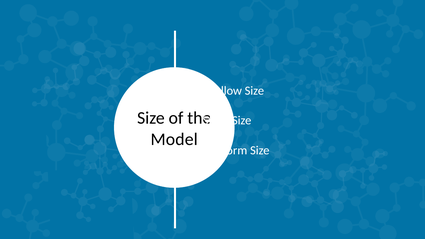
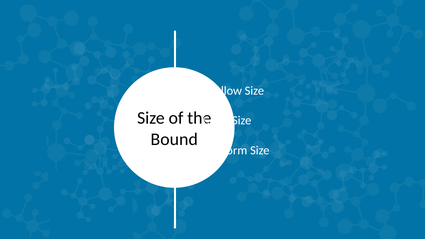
Stack: Stack -> Code (216, 121)
Model: Model -> Bound (174, 139)
